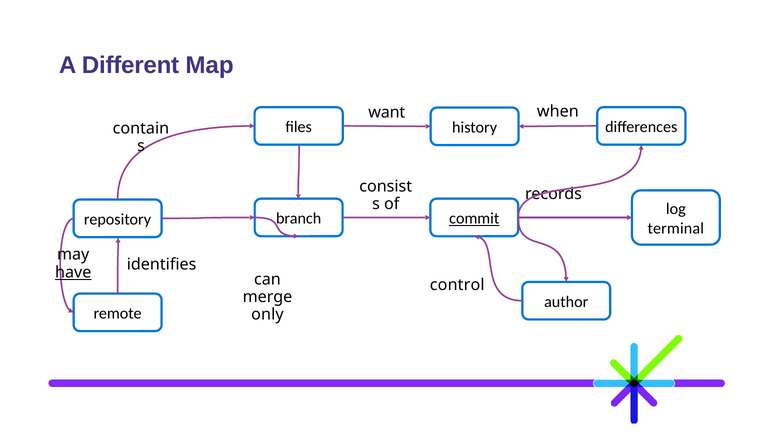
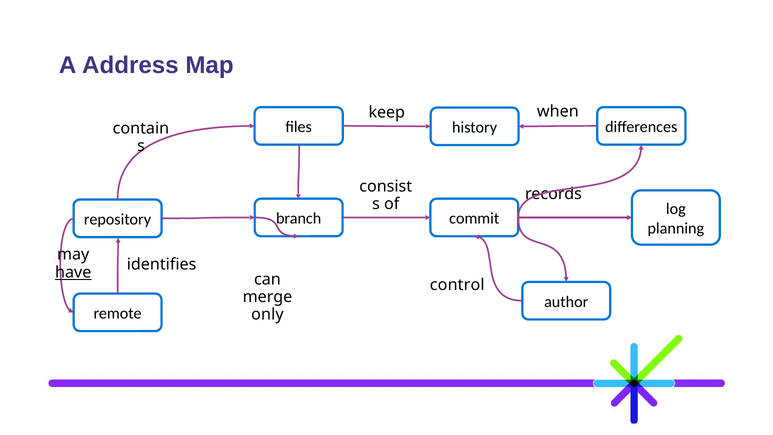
Different: Different -> Address (130, 65)
want: want -> keep (387, 112)
commit underline: present -> none (474, 218)
terminal: terminal -> planning (676, 228)
